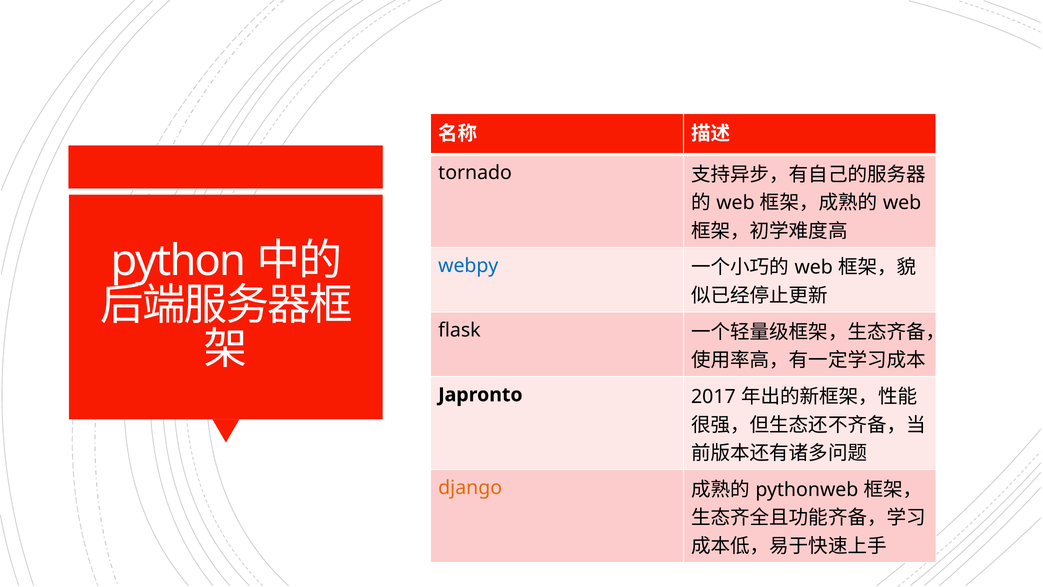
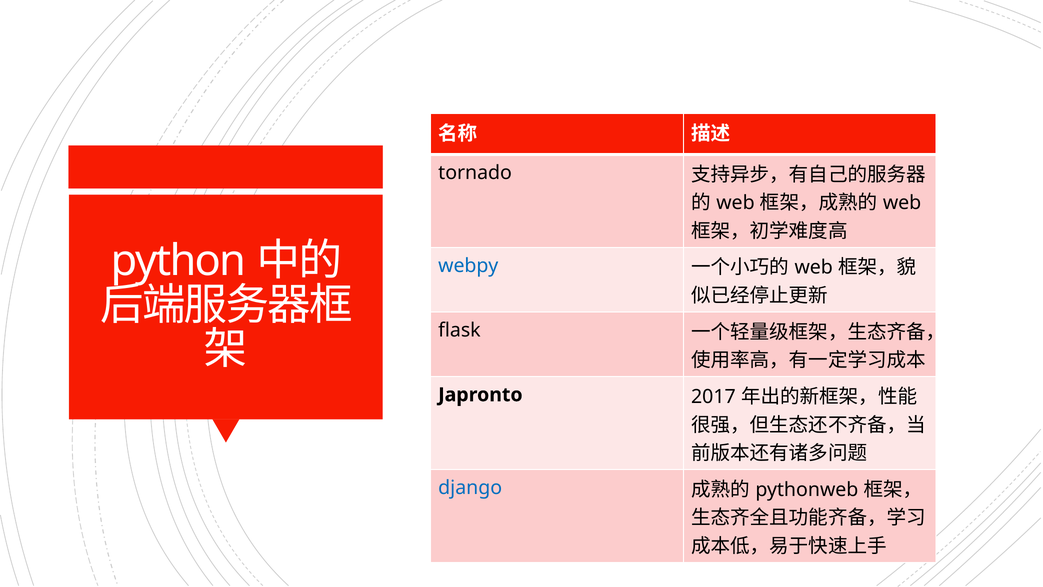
django colour: orange -> blue (470, 487)
